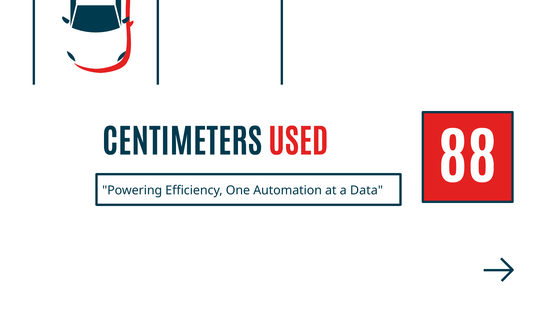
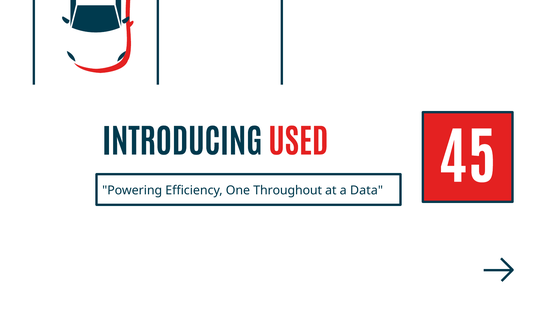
CENTIMETERS: CENTIMETERS -> INTRODUCING (182, 143)
88: 88 -> 45 (467, 161)
Automation: Automation -> Throughout (288, 190)
